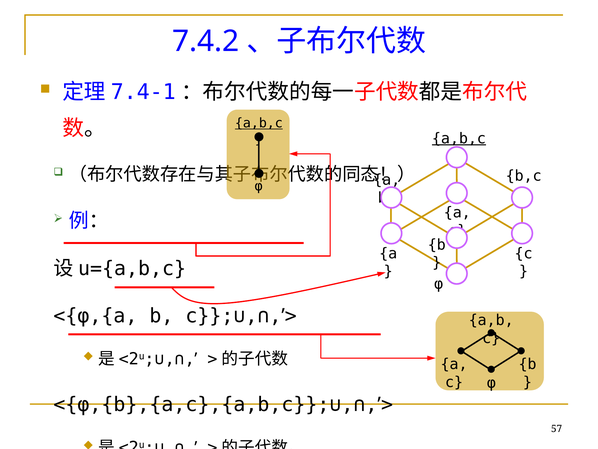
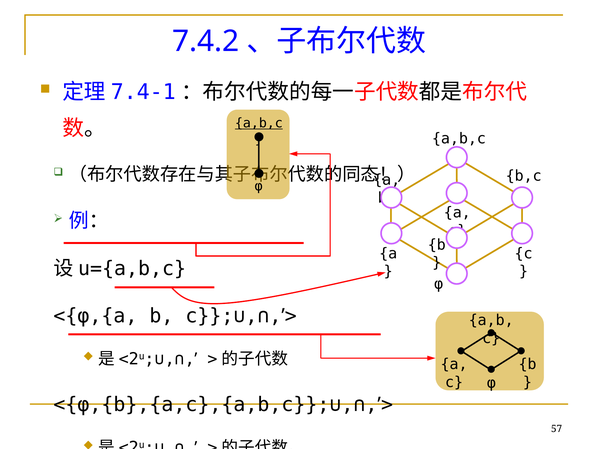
a,b,c underline: present -> none (459, 138)
